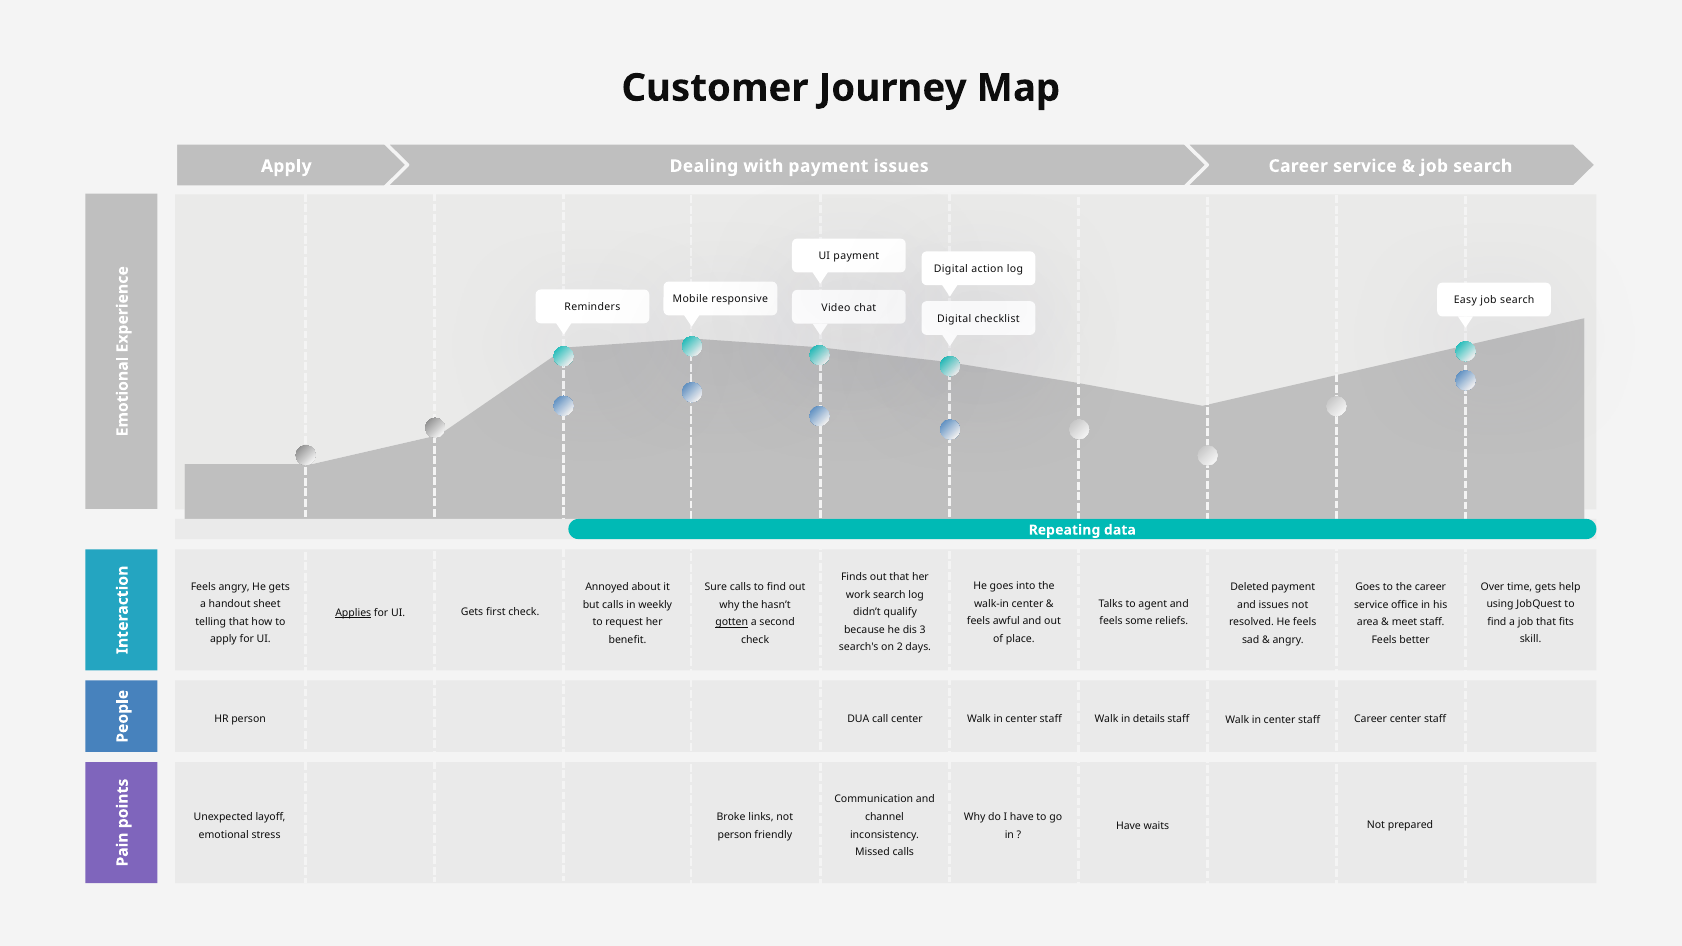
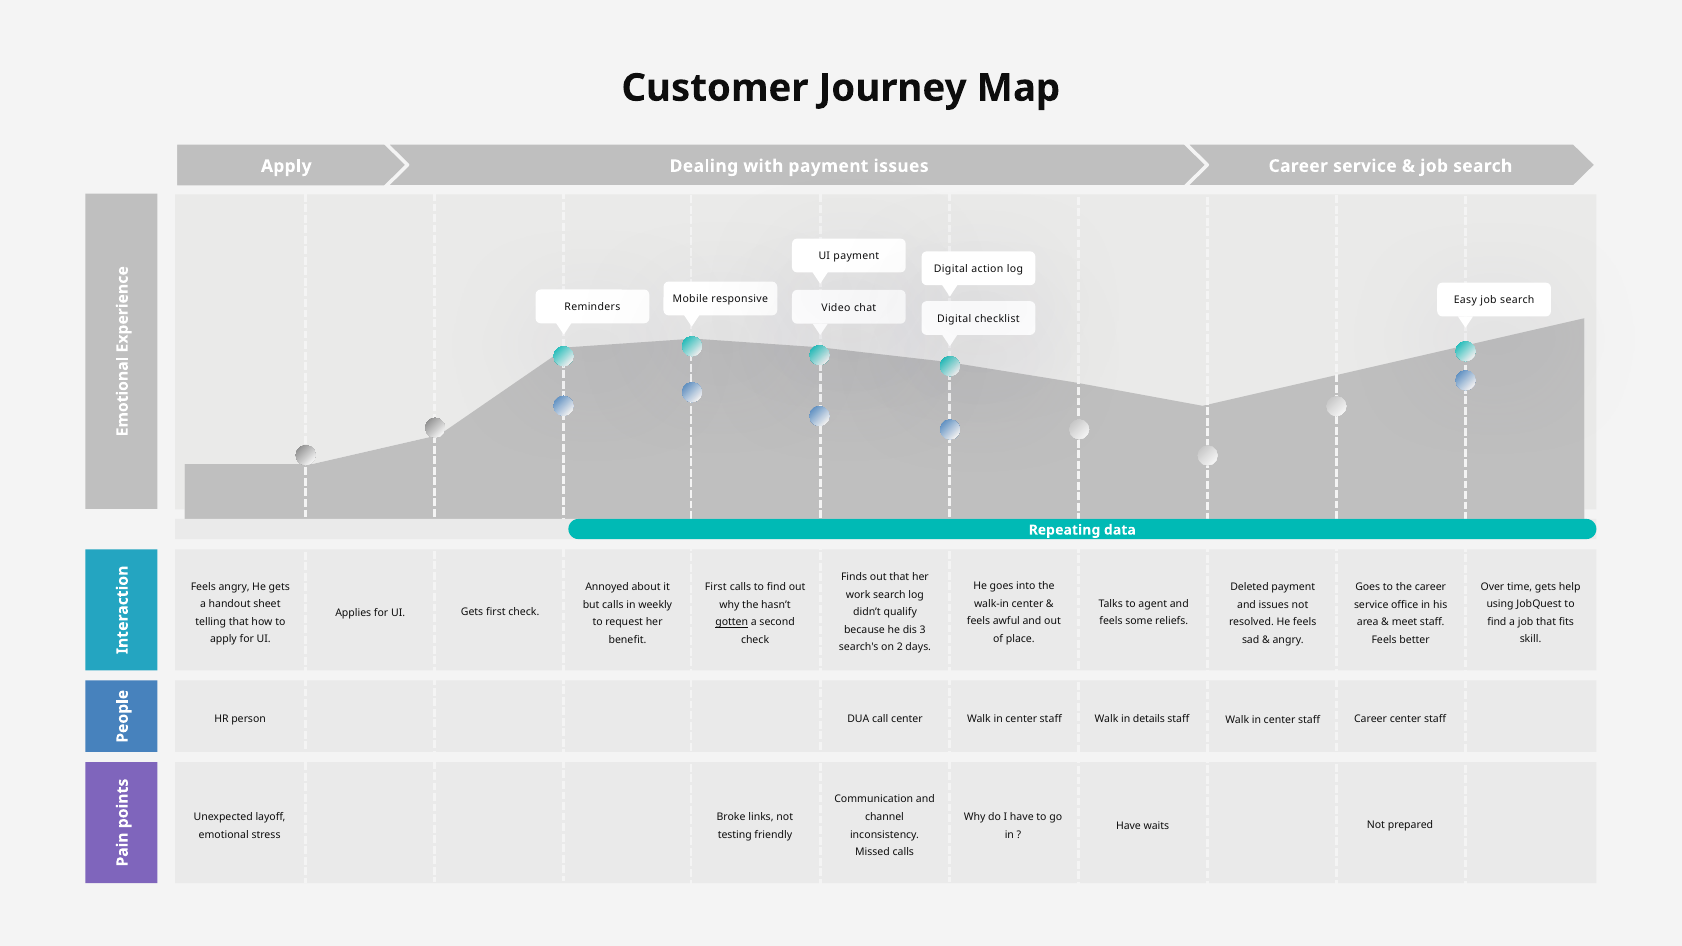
Sure: Sure -> First (716, 587)
Applies underline: present -> none (353, 613)
person: person -> testing (735, 835)
